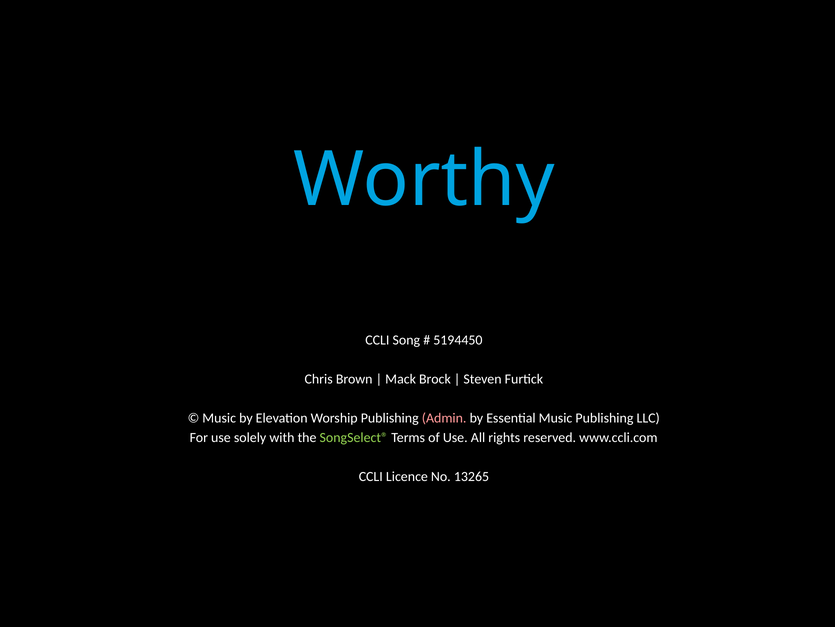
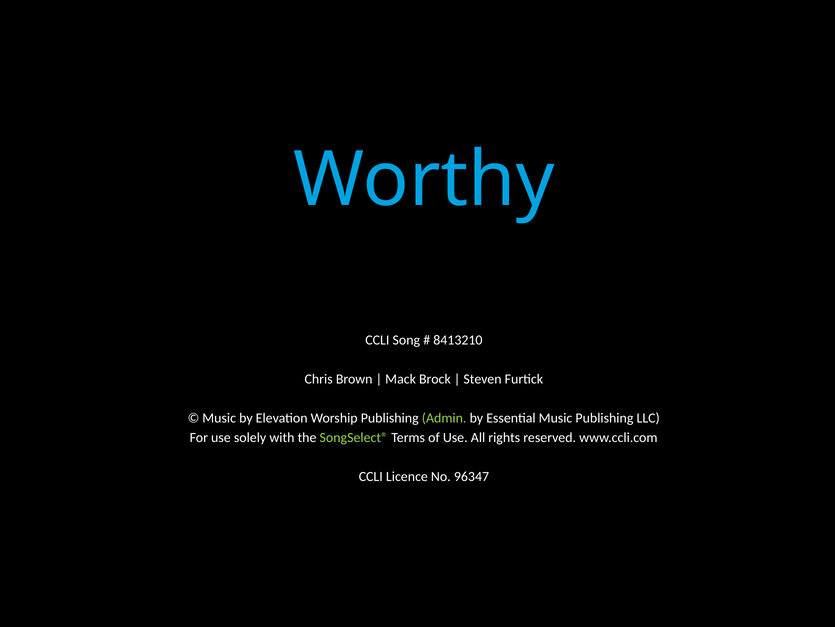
5194450: 5194450 -> 8413210 (458, 340)
Admin colour: pink -> light green (444, 418)
13265: 13265 -> 96347 (471, 476)
